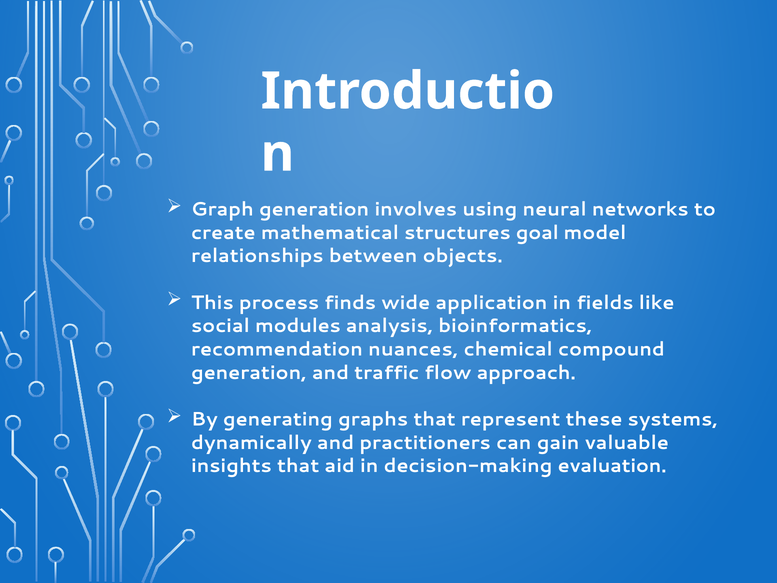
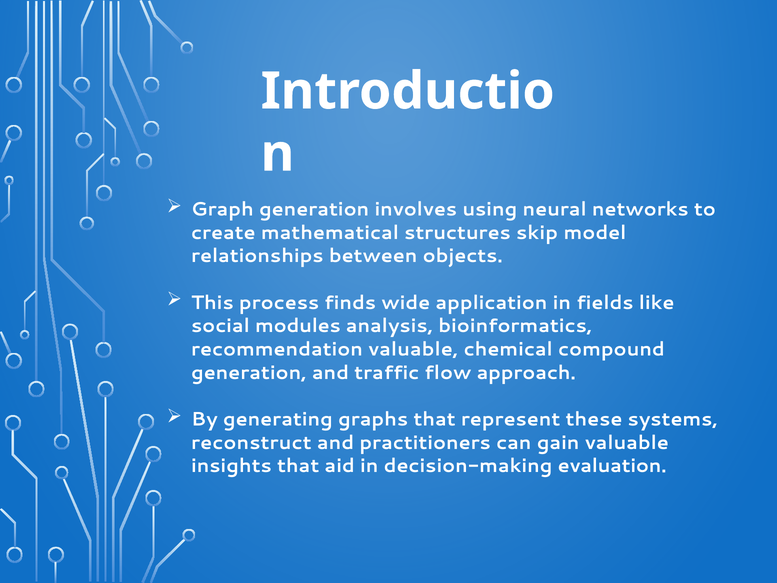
goal: goal -> skip (537, 233)
recommendation nuances: nuances -> valuable (413, 349)
dynamically: dynamically -> reconstruct (251, 442)
